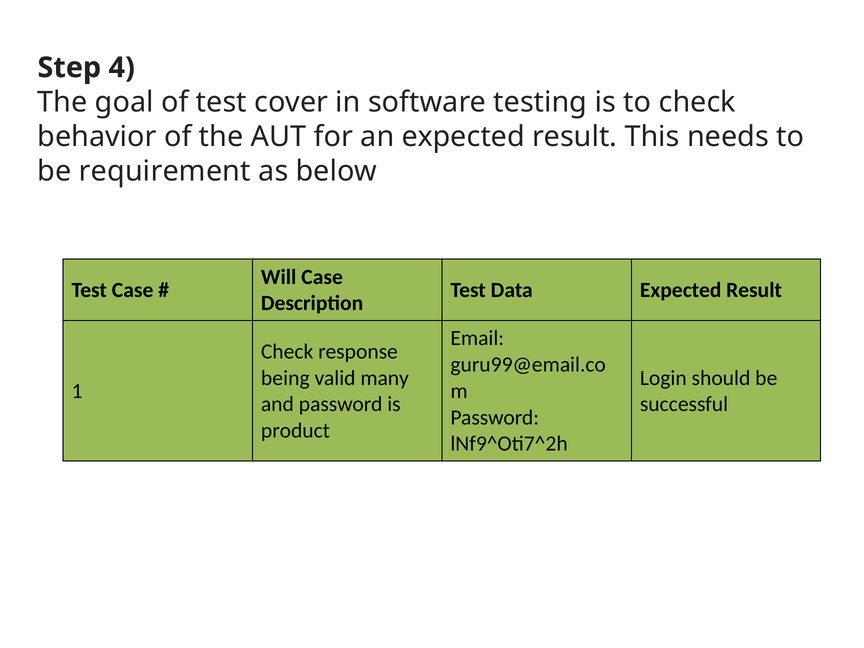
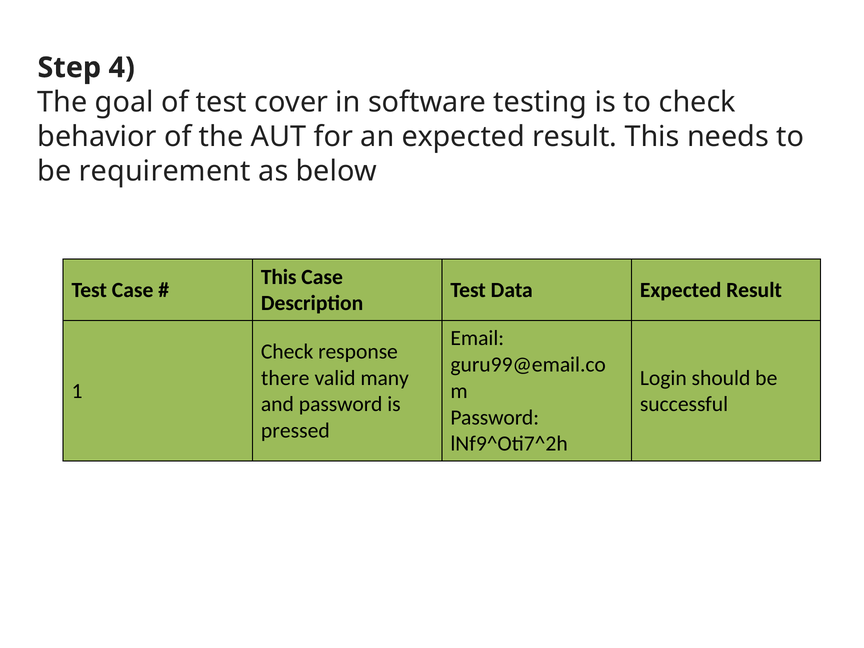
Will: Will -> This (279, 277)
being: being -> there (285, 378)
product: product -> pressed (295, 431)
